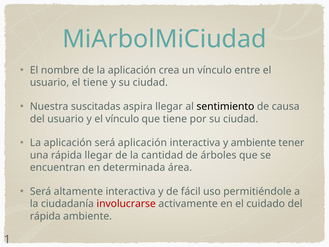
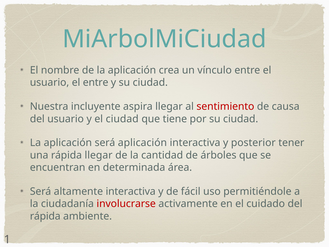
el tiene: tiene -> entre (96, 83)
suscitadas: suscitadas -> incluyente (96, 106)
sentimiento colour: black -> red (225, 106)
el vínculo: vínculo -> ciudad (122, 119)
y ambiente: ambiente -> posterior (253, 143)
